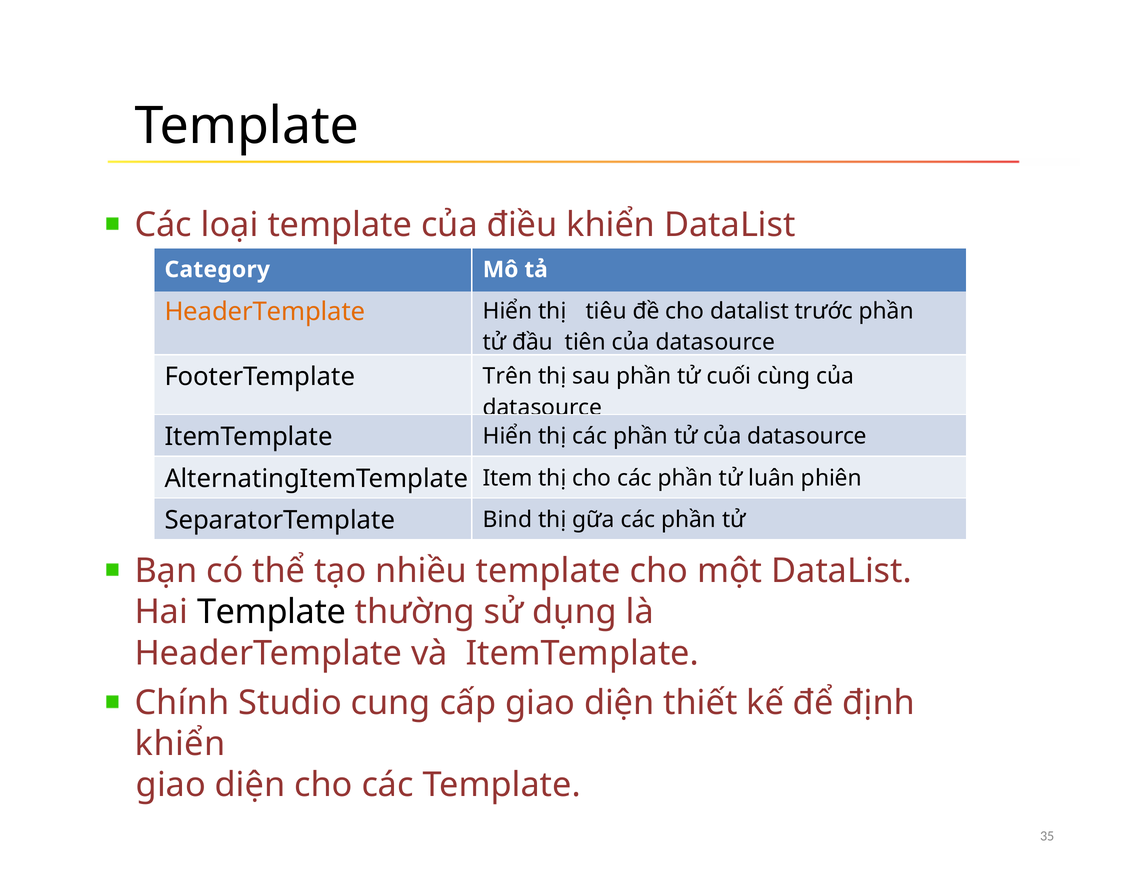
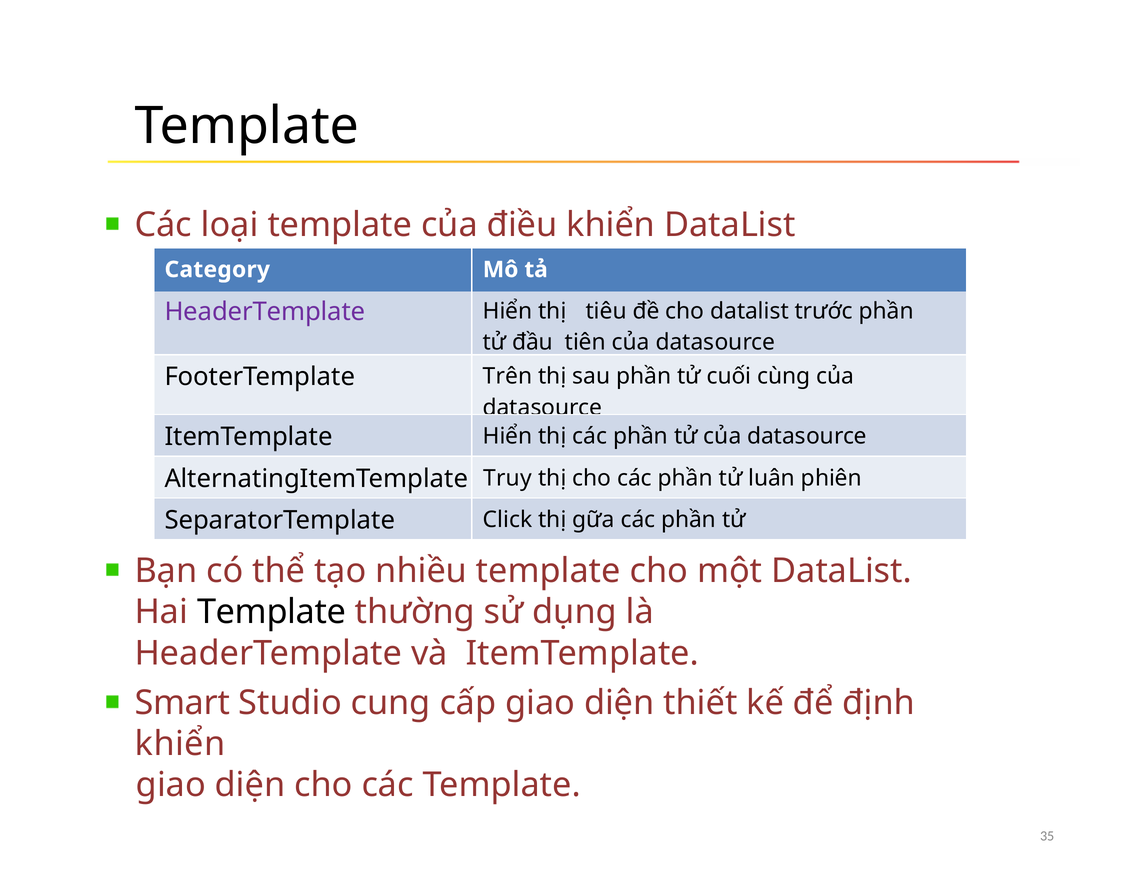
HeaderTemplate colour: orange -> purple (265, 312)
Item: Item -> Truy (507, 478)
Bind: Bind -> Click (508, 520)
Chính: Chính -> Smart (182, 703)
